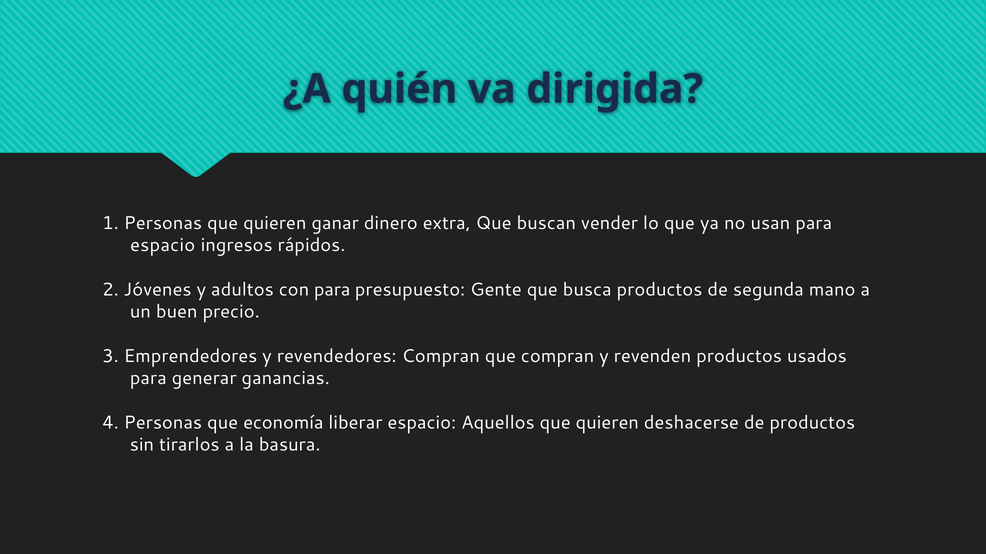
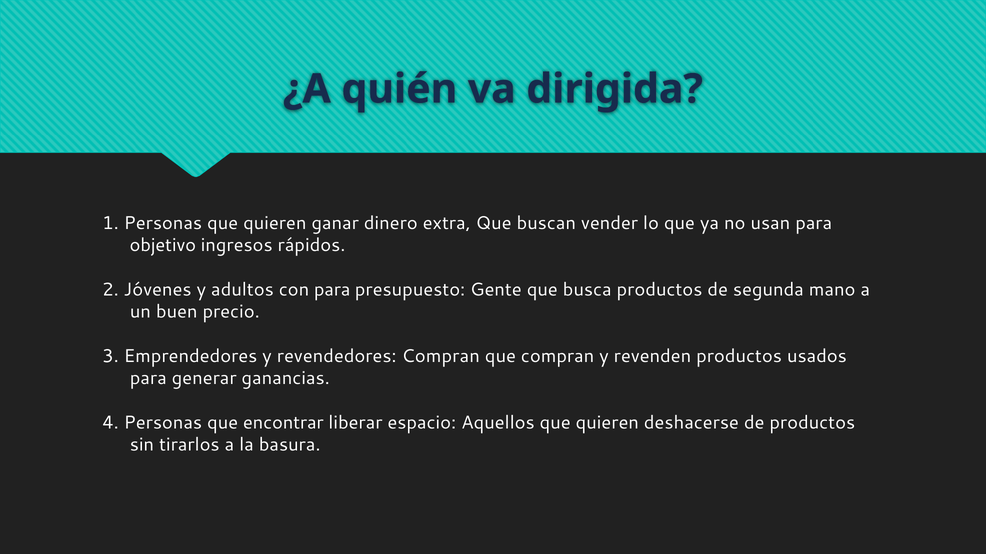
espacio: espacio -> objetivo (163, 246)
economía: economía -> encontrar (283, 423)
